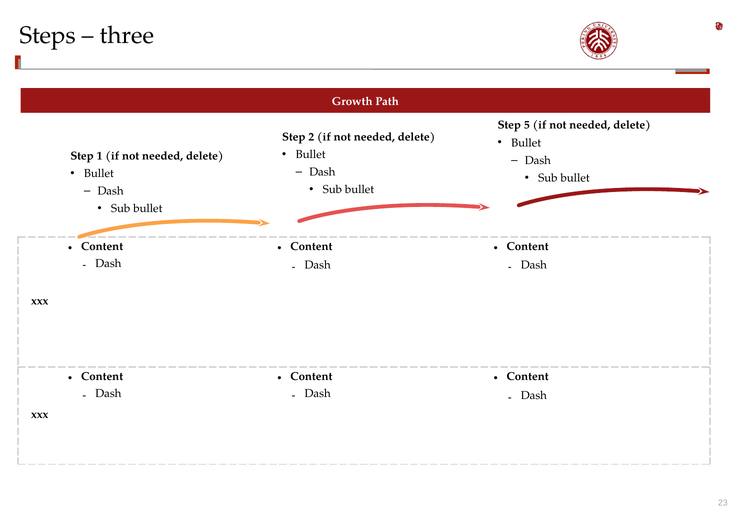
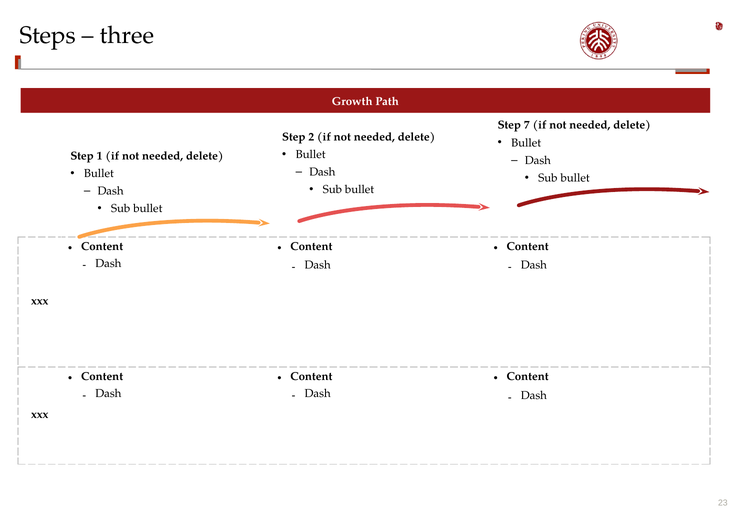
5: 5 -> 7 (527, 125)
